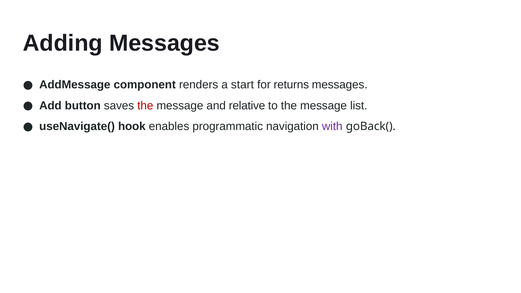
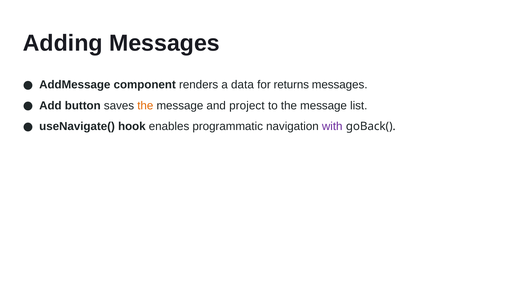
start: start -> data (242, 85)
the colour: red -> orange (145, 106)
relative: relative -> project (247, 106)
